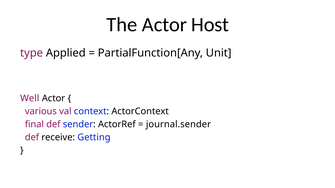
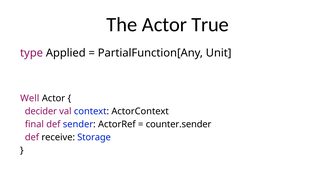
Host: Host -> True (210, 25)
various: various -> decider (41, 111)
journal.sender: journal.sender -> counter.sender (179, 125)
Getting: Getting -> Storage (94, 138)
